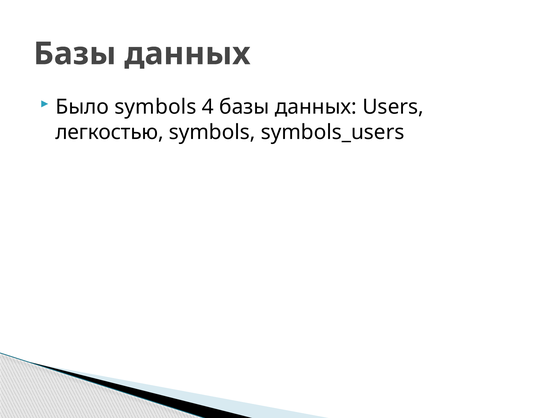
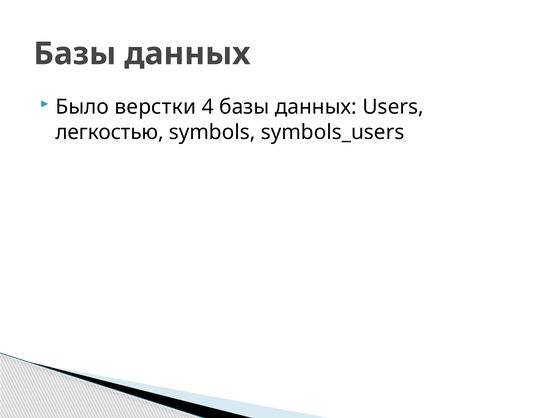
Было symbols: symbols -> верстки (155, 107)
